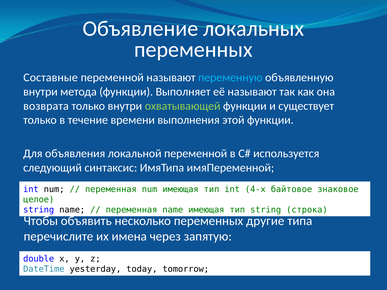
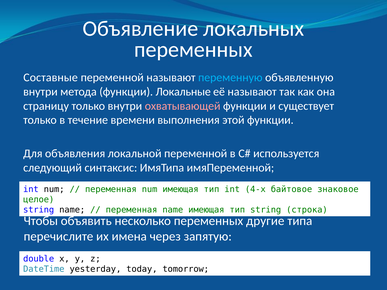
Выполняет: Выполняет -> Локальные (183, 92)
возврата: возврата -> страницу (46, 106)
охватывающей colour: light green -> pink (183, 106)
